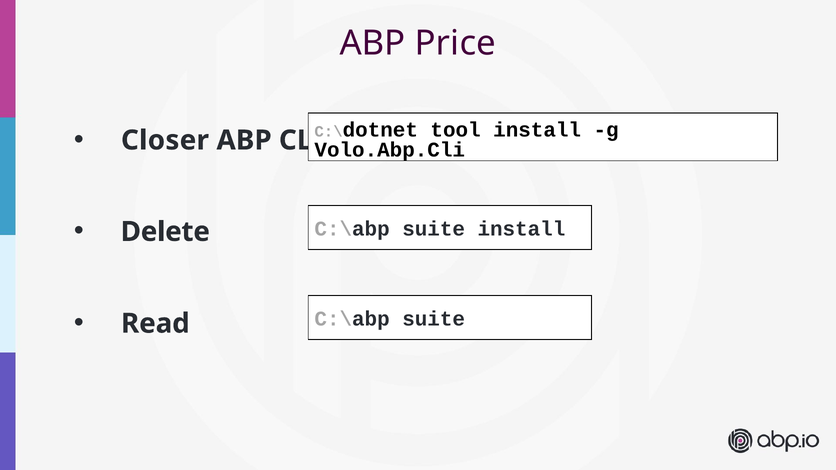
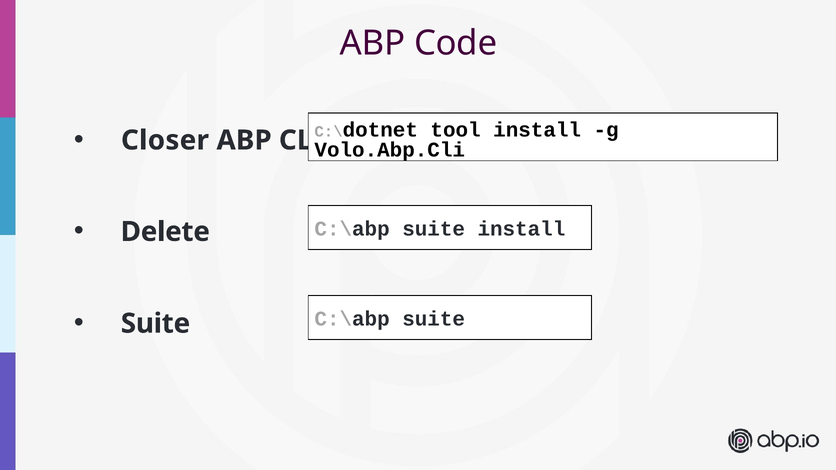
Price: Price -> Code (456, 43)
Read: Read -> Suite (155, 324)
